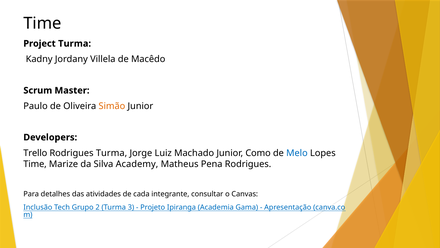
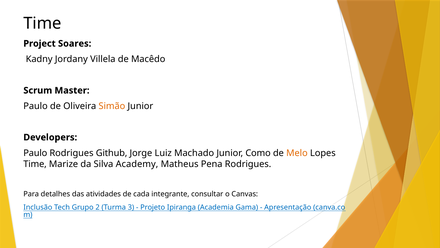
Project Turma: Turma -> Soares (75, 43)
Trello: Trello -> Paulo (35, 153)
Rodrigues Turma: Turma -> Github (112, 153)
Melo colour: blue -> orange (297, 153)
